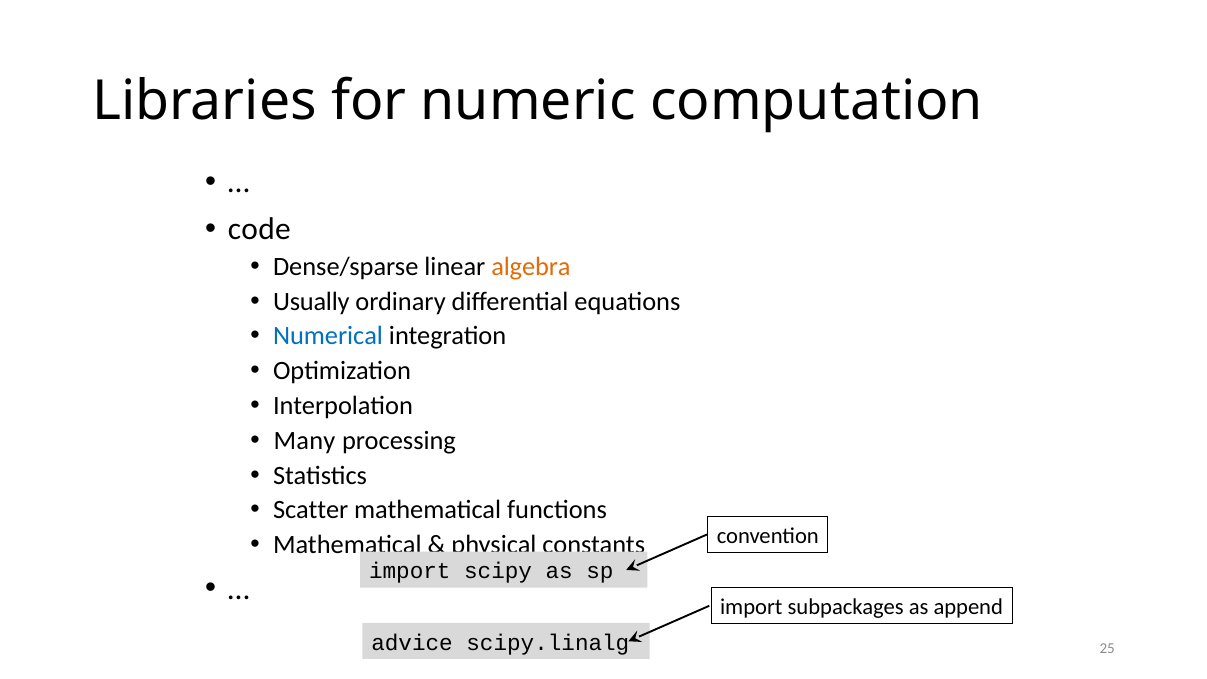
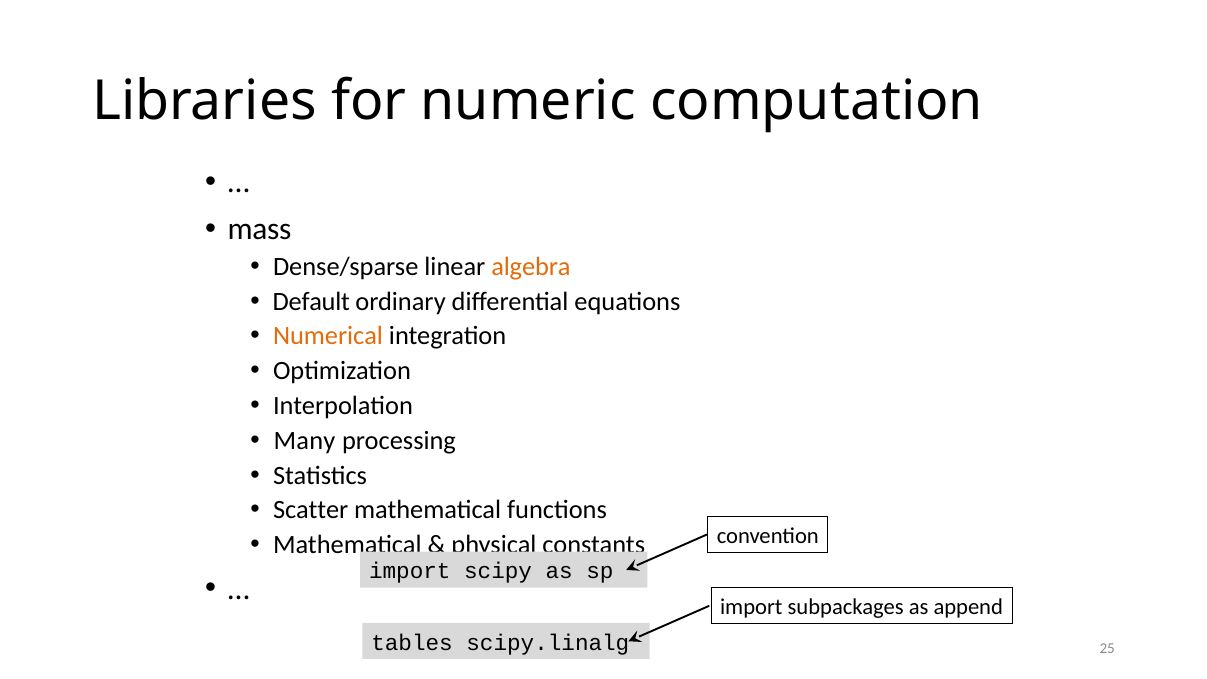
code: code -> mass (260, 229)
Usually: Usually -> Default (311, 301)
Numerical colour: blue -> orange (328, 336)
advice: advice -> tables (412, 642)
